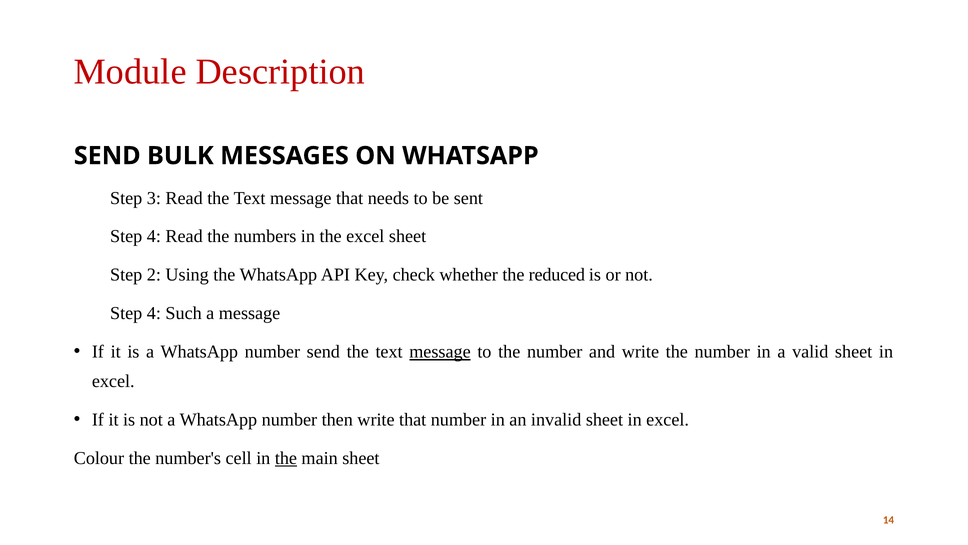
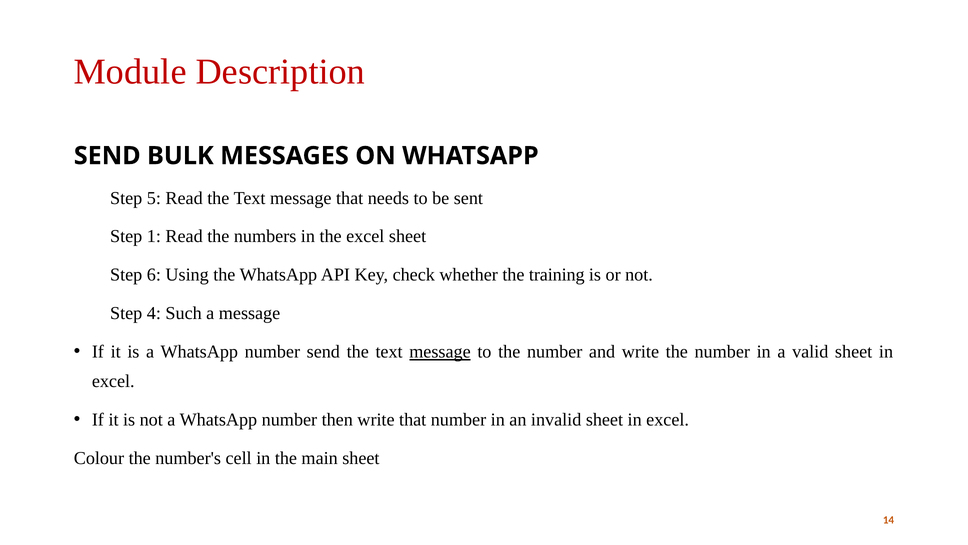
3: 3 -> 5 (154, 198)
4: 4 -> 1 (154, 236)
2: 2 -> 6 (154, 275)
reduced: reduced -> training (557, 275)
the underline: present -> none (286, 458)
